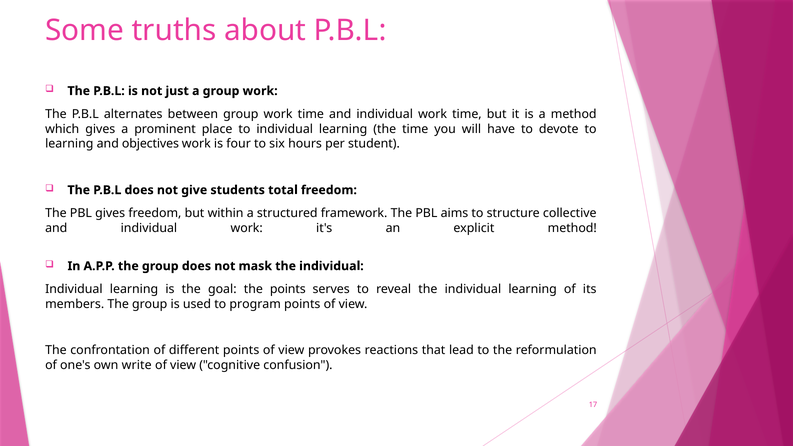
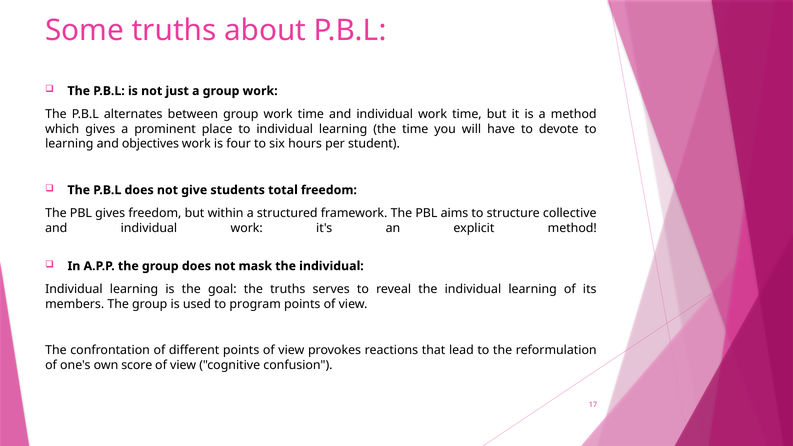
the points: points -> truths (288, 289)
write: write -> score (137, 365)
